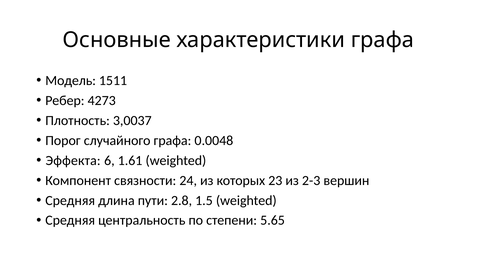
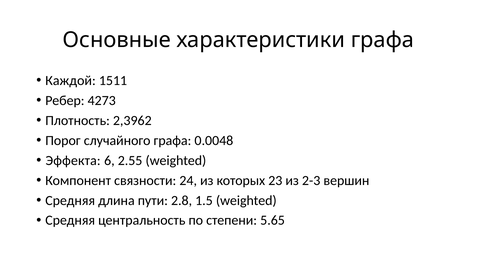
Модель: Модель -> Каждой (71, 81)
3,0037: 3,0037 -> 2,3962 (132, 121)
1.61: 1.61 -> 2.55 (130, 161)
